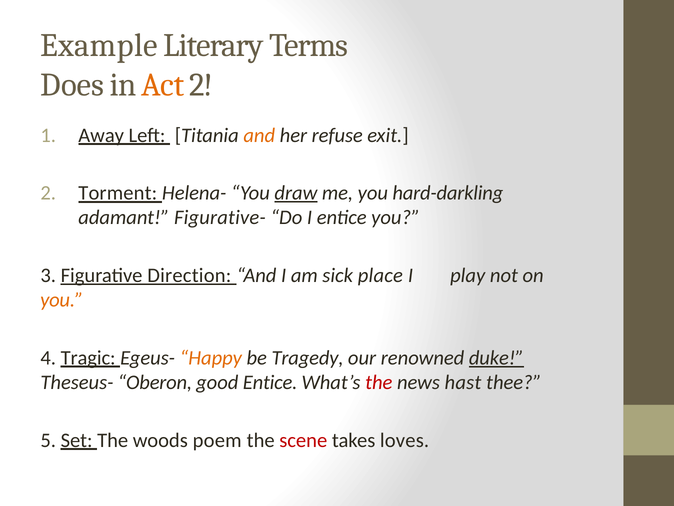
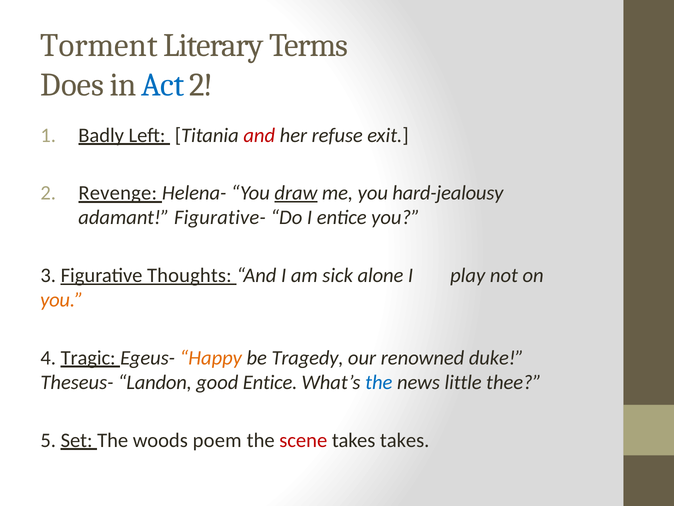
Example: Example -> Torment (99, 46)
Act colour: orange -> blue (163, 85)
Away: Away -> Badly (101, 135)
and colour: orange -> red (259, 135)
Torment: Torment -> Revenge (118, 193)
hard-darkling: hard-darkling -> hard-jealousy (448, 193)
Direction: Direction -> Thoughts (189, 275)
place: place -> alone (381, 275)
duke underline: present -> none (496, 357)
Oberon: Oberon -> Landon (155, 382)
the colour: red -> blue (379, 382)
hast: hast -> little (463, 382)
takes loves: loves -> takes (405, 440)
